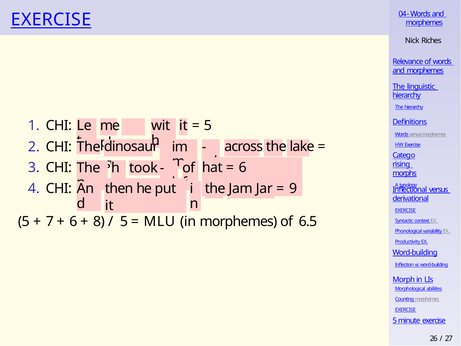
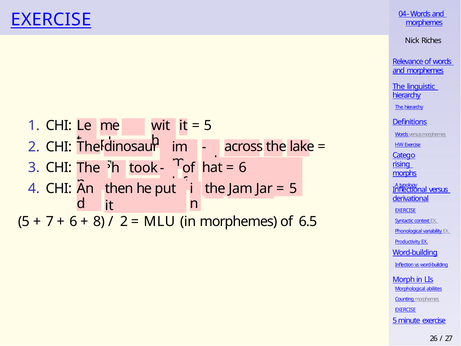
9: 9 -> 5 (293, 189)
5: 5 -> 2 (124, 222)
